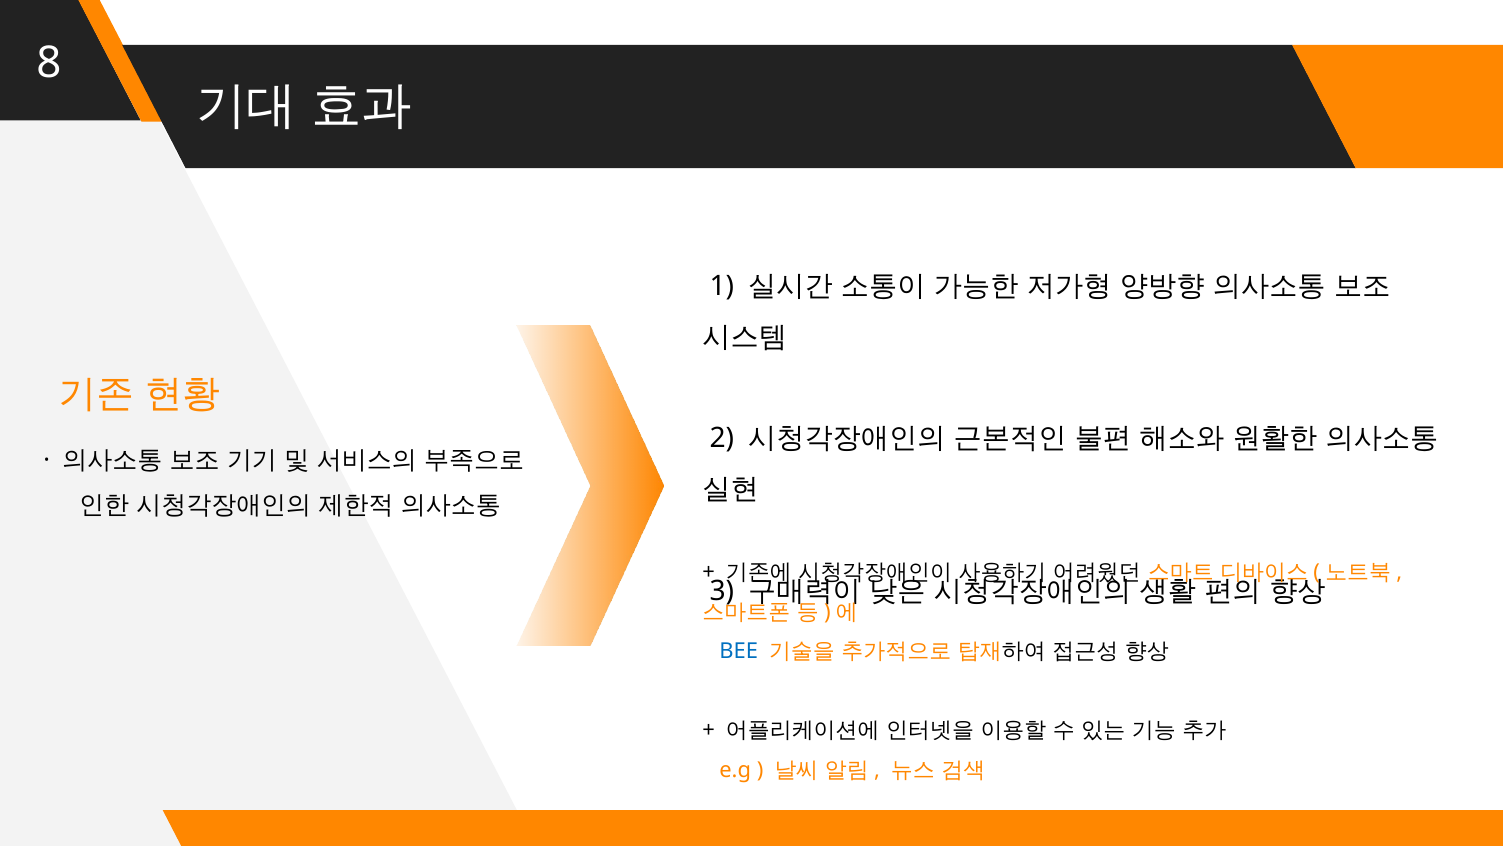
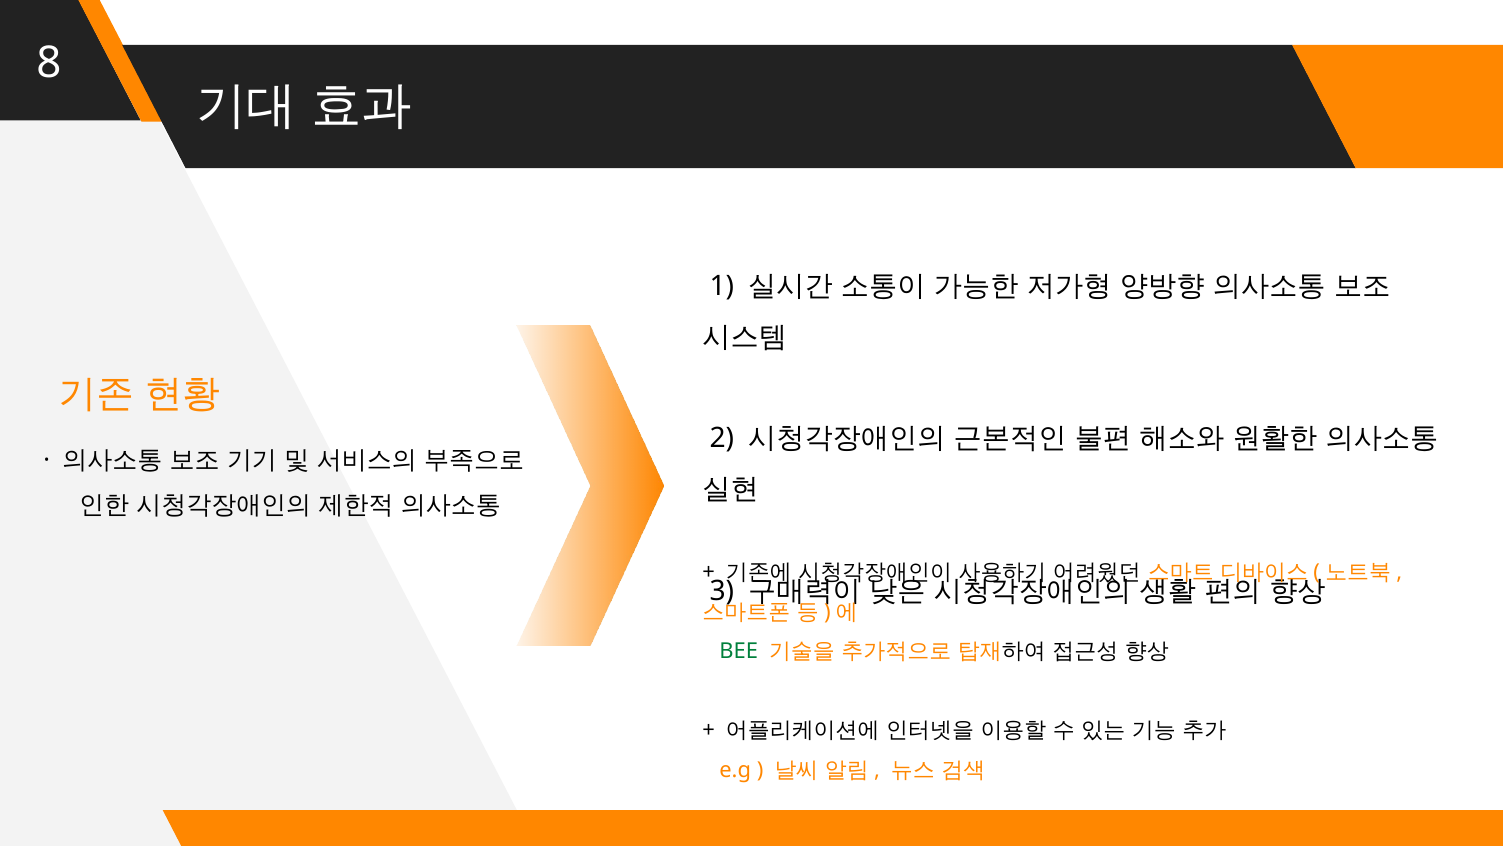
BEE colour: blue -> green (739, 651)
